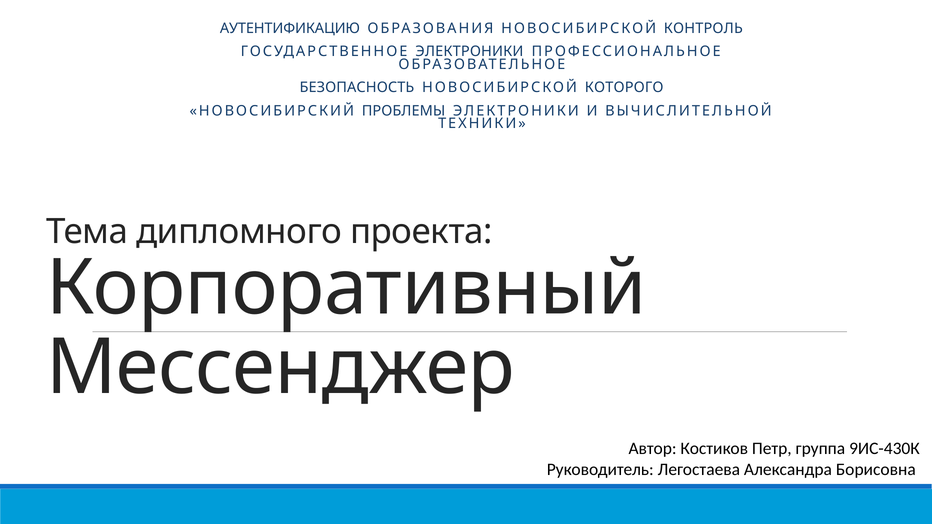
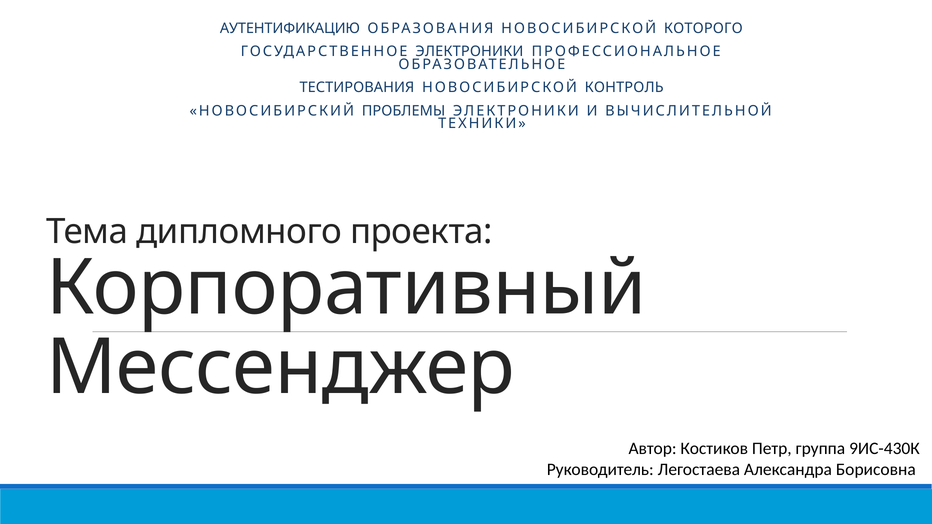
КОНТРОЛЬ: КОНТРОЛЬ -> КОТОРОГО (703, 28)
БЕЗОПАСНОСТЬ: БЕЗОПАСНОСТЬ -> ТЕСТИРОВАНИЯ (357, 88)
КОТОРОГО: КОТОРОГО -> КОНТРОЛЬ (624, 88)
